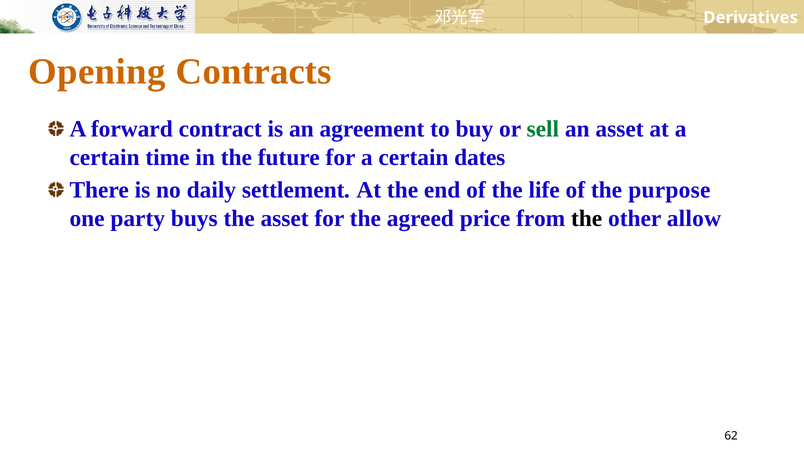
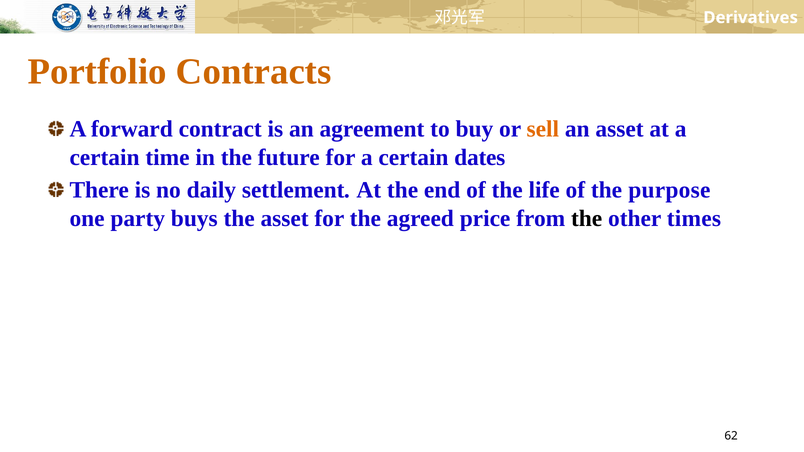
Opening: Opening -> Portfolio (97, 72)
sell colour: green -> orange (543, 129)
allow: allow -> times (694, 218)
